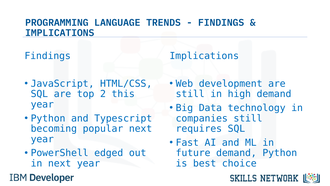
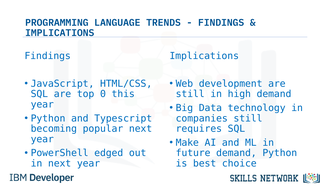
2: 2 -> 0 (103, 94)
Fast: Fast -> Make (187, 142)
